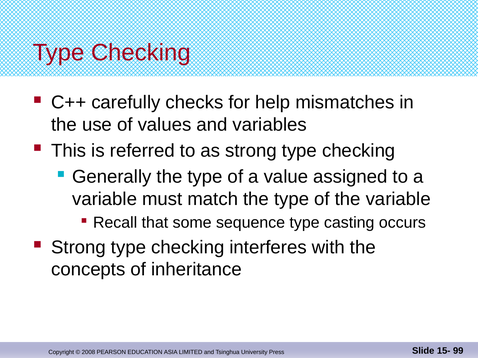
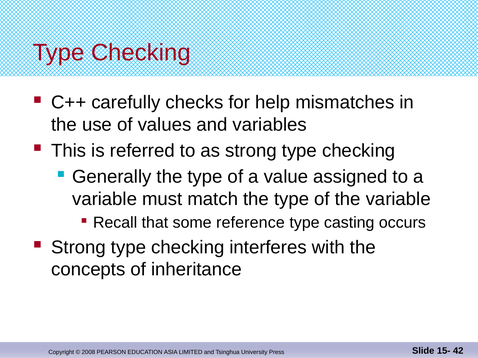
sequence: sequence -> reference (250, 223)
99: 99 -> 42 (458, 351)
